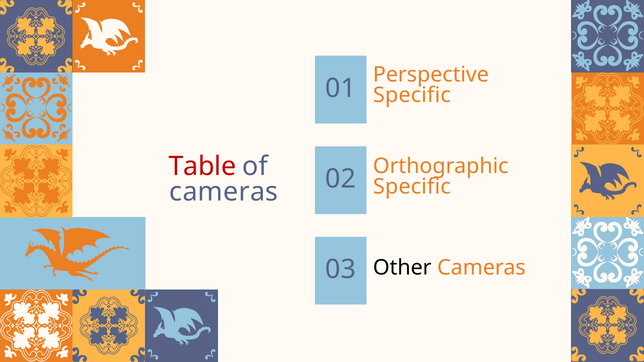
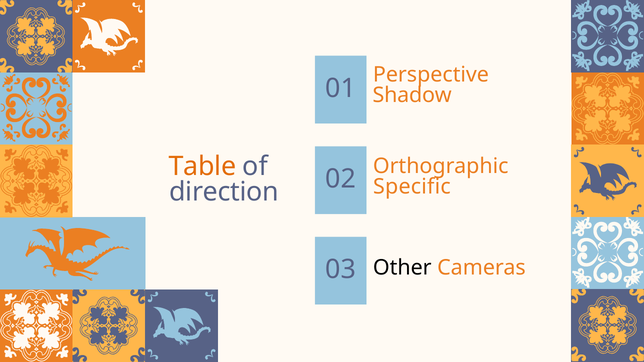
Specific: Specific -> Shadow (412, 95)
Table colour: red -> orange (202, 166)
cameras: cameras -> direction (224, 192)
